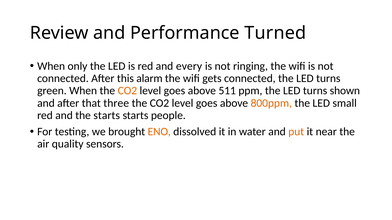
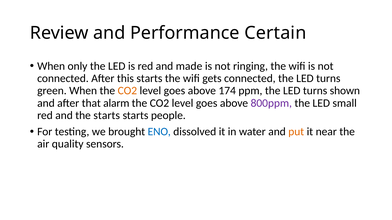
Turned: Turned -> Certain (275, 33)
every: every -> made (189, 66)
this alarm: alarm -> starts (149, 79)
511: 511 -> 174 (227, 91)
three: three -> alarm (116, 103)
800ppm colour: orange -> purple (271, 103)
ENO colour: orange -> blue (159, 132)
